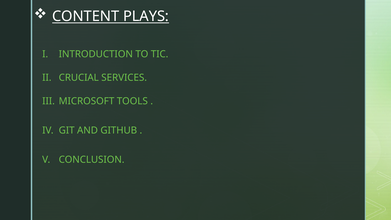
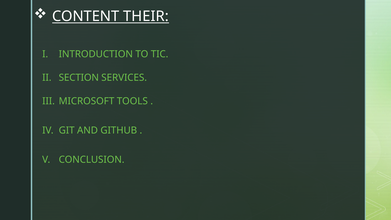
PLAYS: PLAYS -> THEIR (146, 16)
CRUCIAL: CRUCIAL -> SECTION (79, 78)
